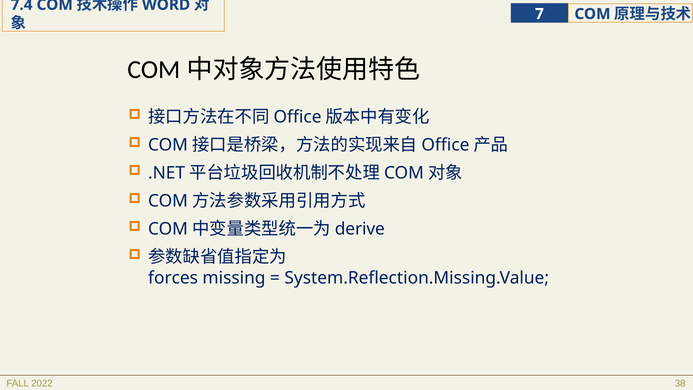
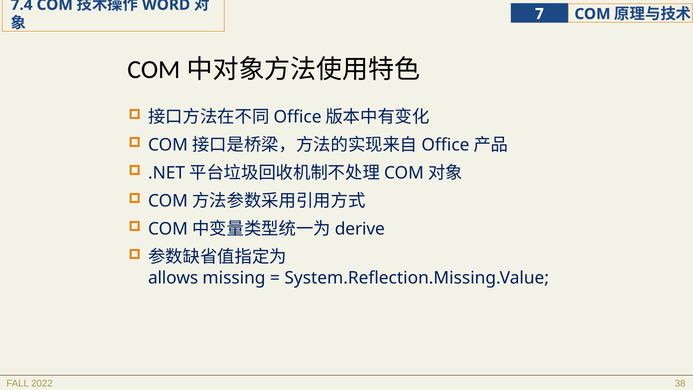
forces: forces -> allows (173, 278)
